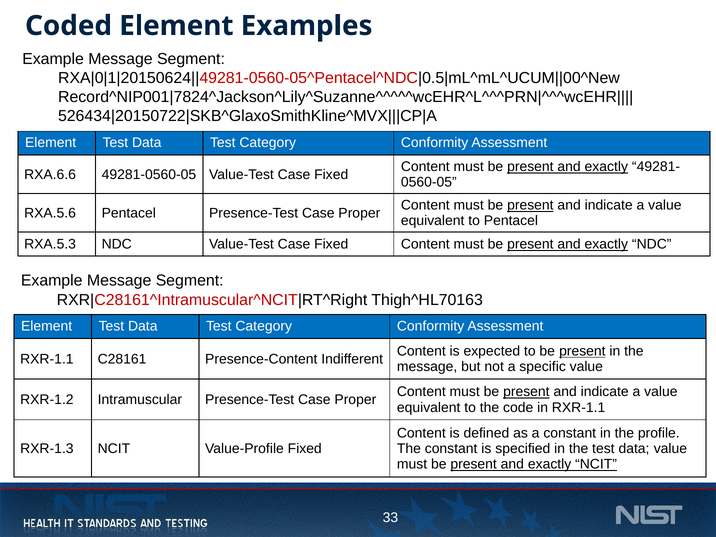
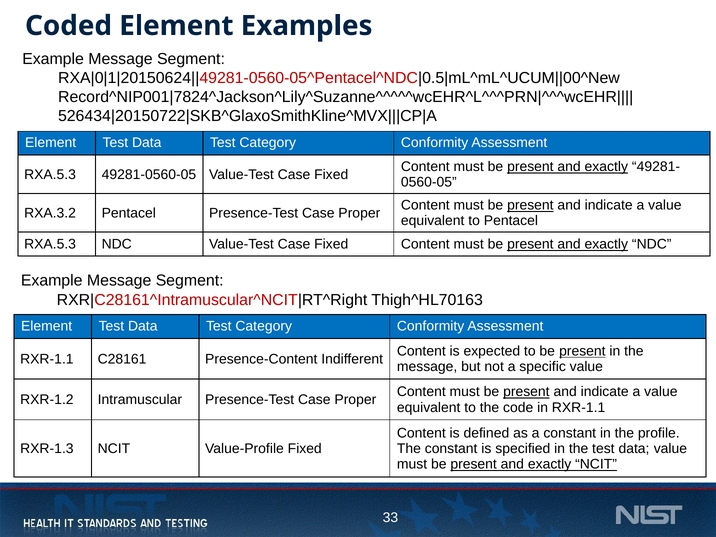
RXA.6.6: RXA.6.6 -> RXA.5.3 (50, 175)
RXA.5.6: RXA.5.6 -> RXA.3.2 (50, 213)
